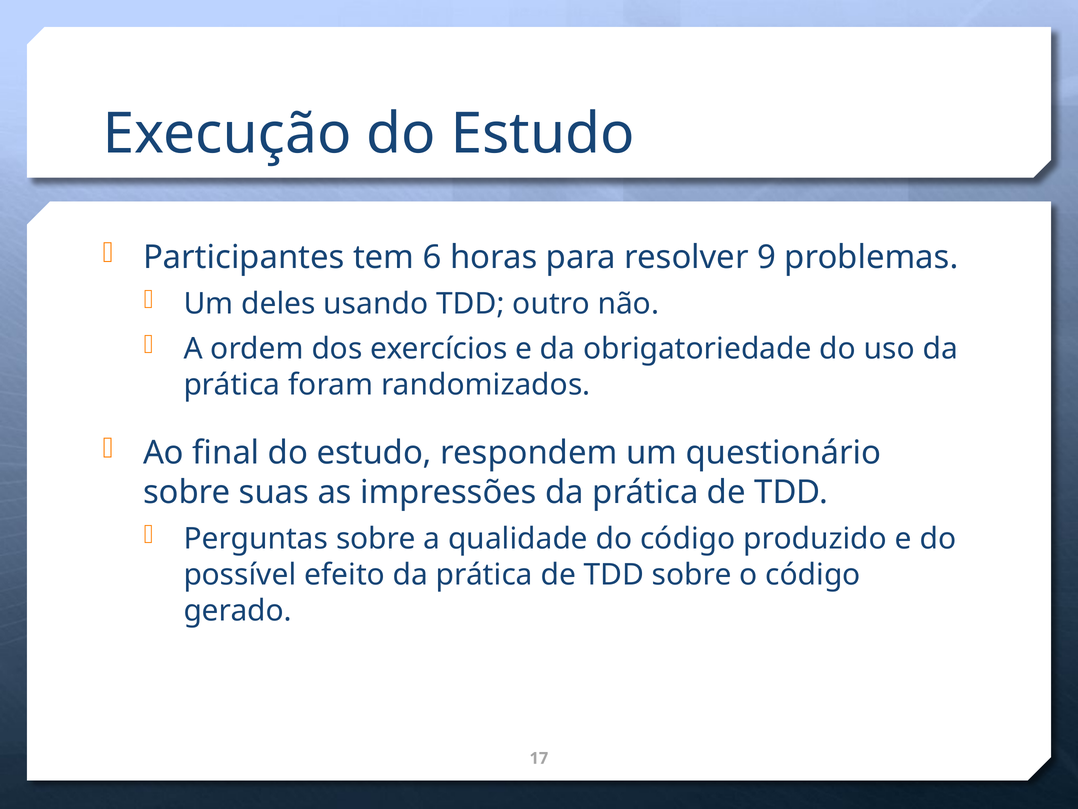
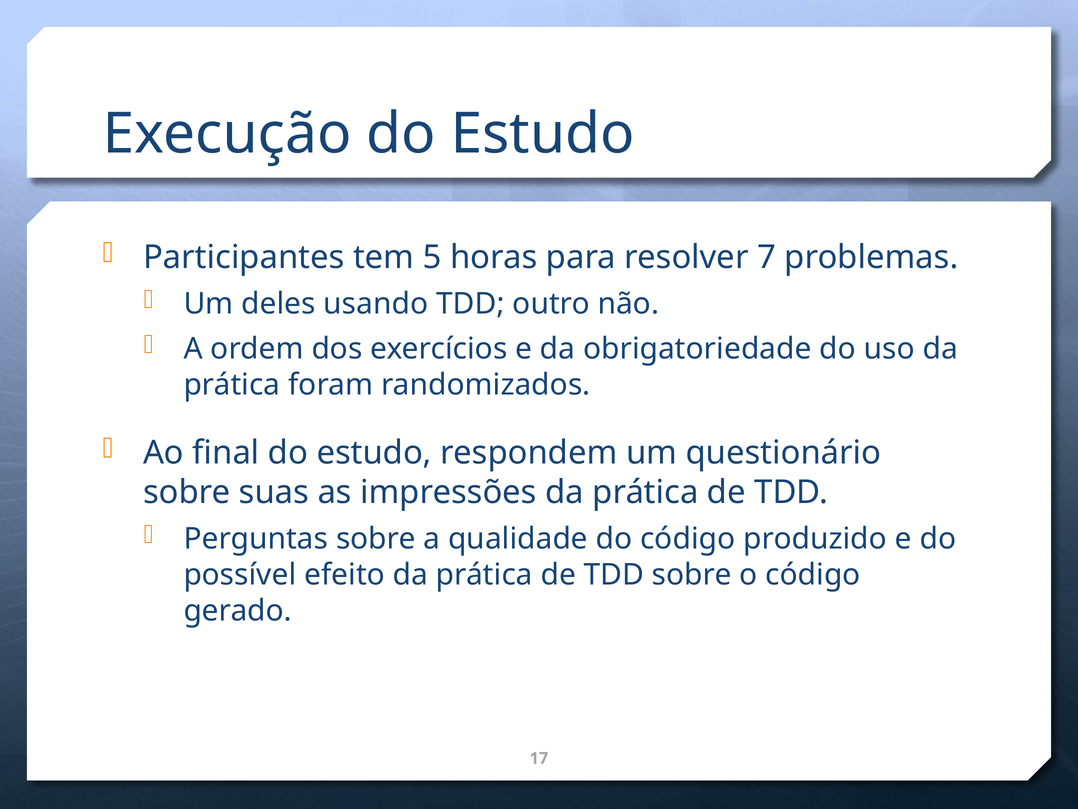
6: 6 -> 5 (432, 257)
9: 9 -> 7 (767, 257)
